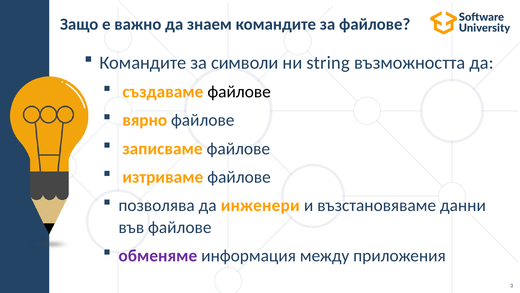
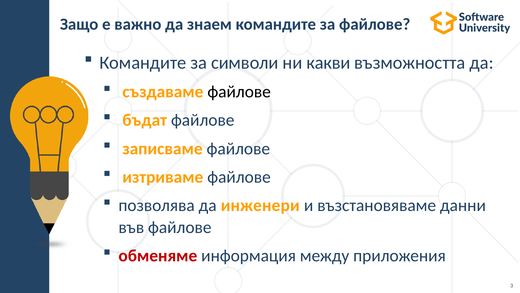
string: string -> какви (328, 63)
вярно: вярно -> бъдат (145, 120)
обменяме colour: purple -> red (158, 255)
